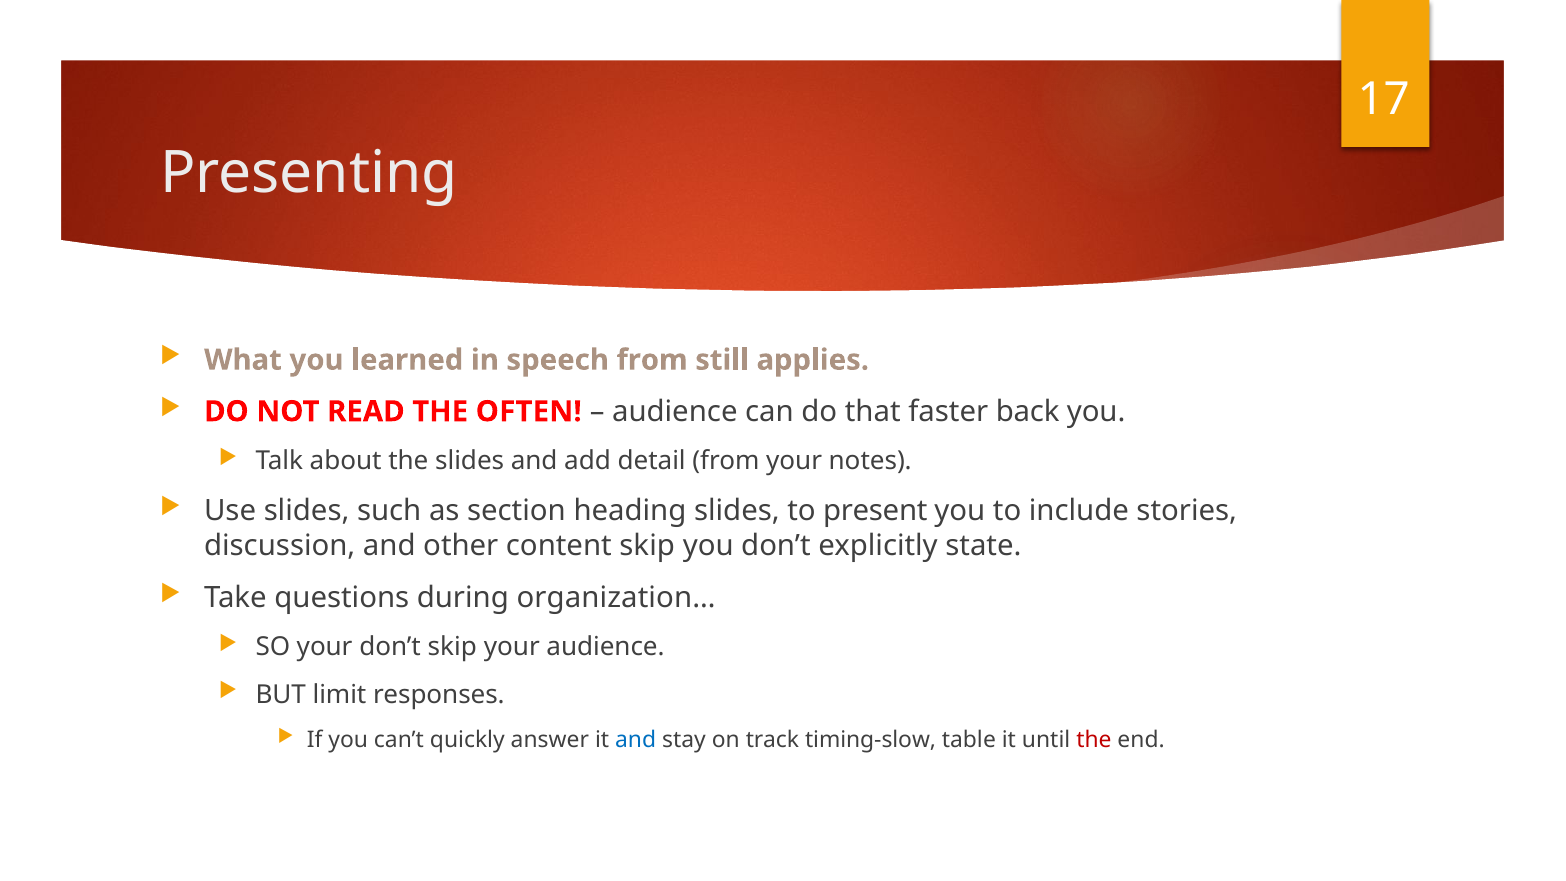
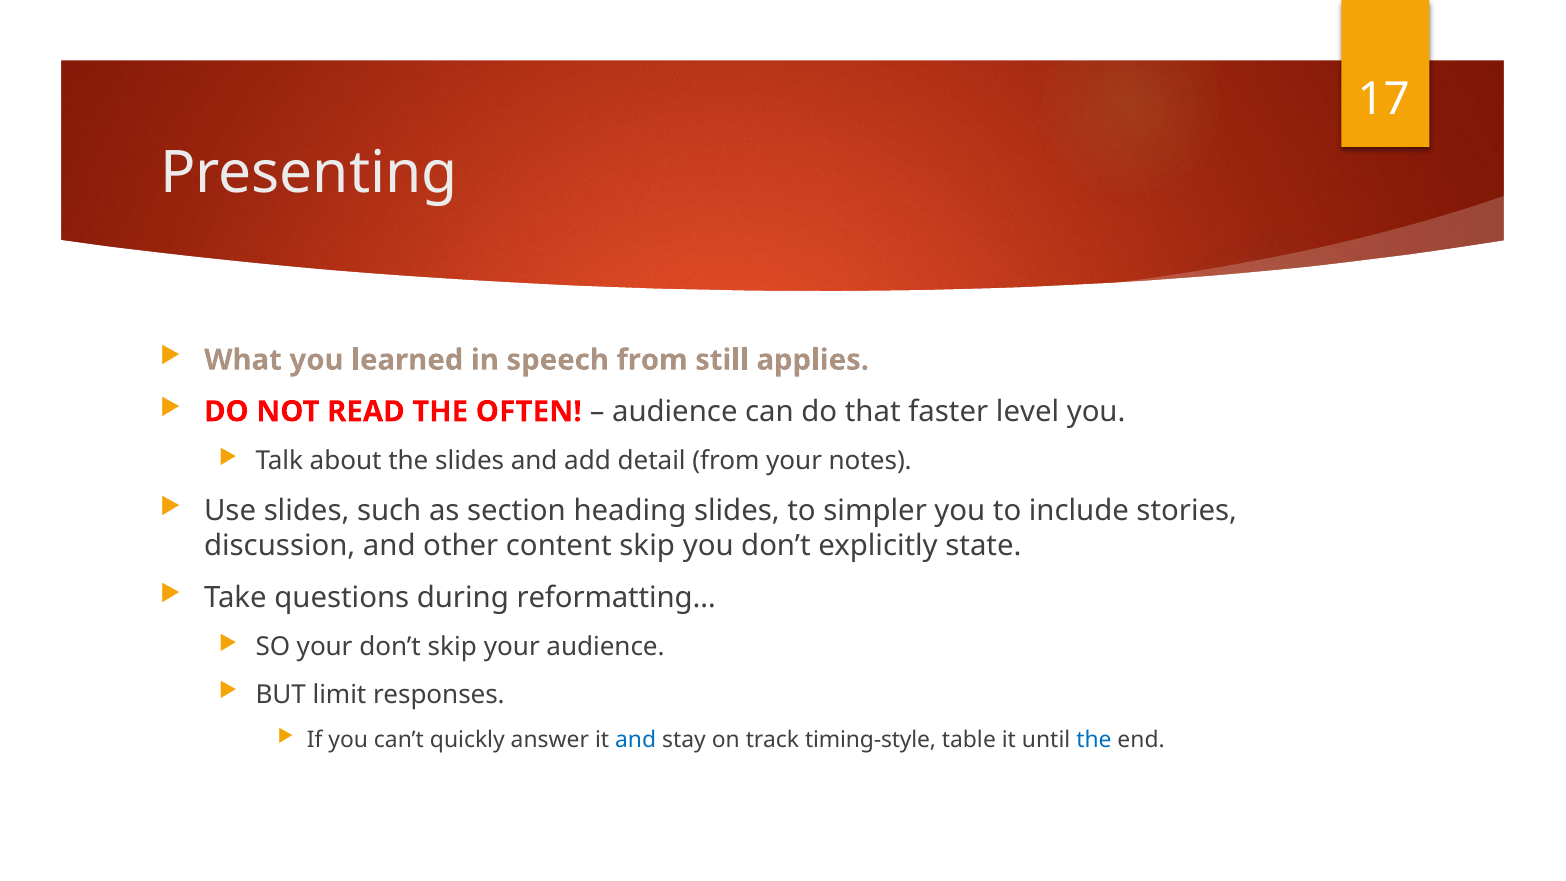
back: back -> level (1028, 412)
present: present -> simpler (875, 511)
organization…: organization… -> reformatting… (616, 597)
timing-slow: timing-slow -> timing-style (871, 740)
the colour: red -> blue (1094, 740)
